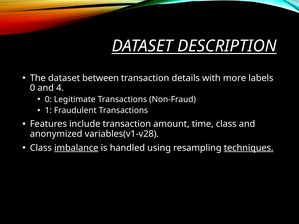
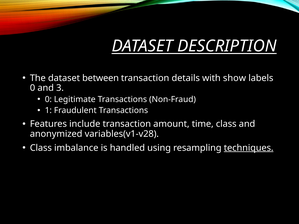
more: more -> show (234, 78)
4: 4 -> 3 (60, 88)
imbalance underline: present -> none (76, 148)
